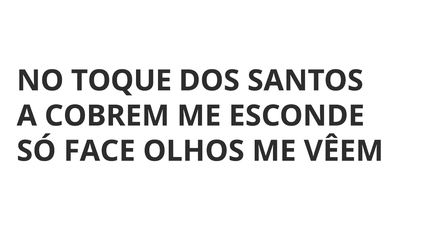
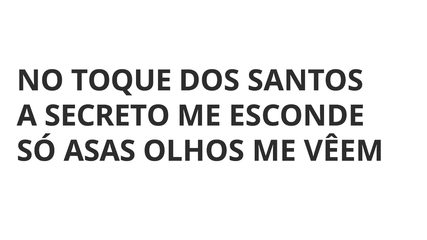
COBREM: COBREM -> SECRETO (107, 116)
FACE: FACE -> ASAS (100, 151)
